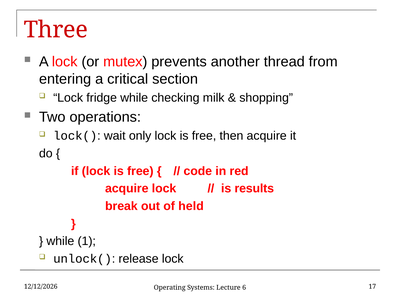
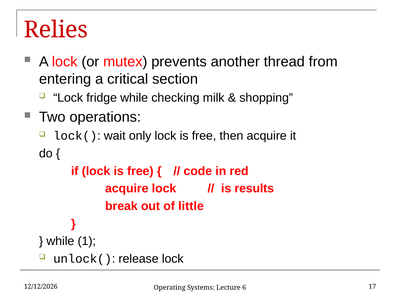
Three: Three -> Relies (56, 30)
held: held -> little (191, 206)
